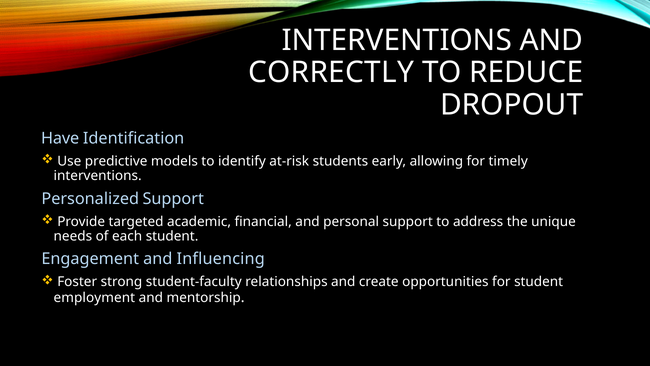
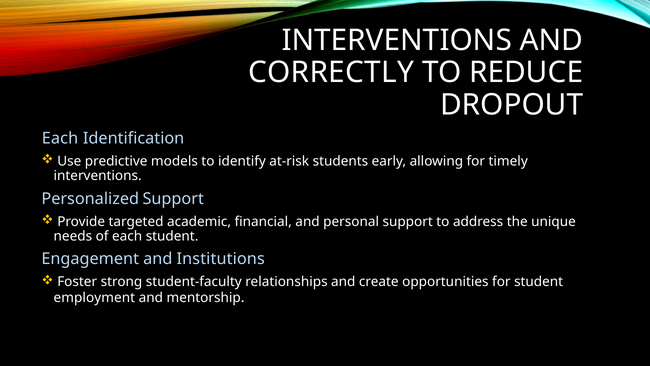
Have: Have -> Each (60, 138)
Influencing: Influencing -> Institutions (221, 259)
